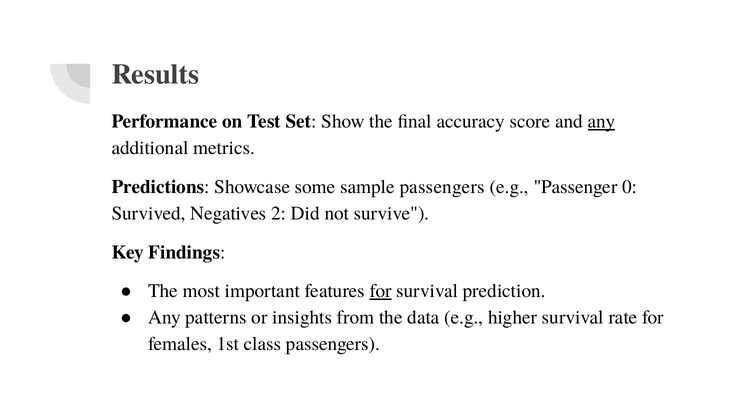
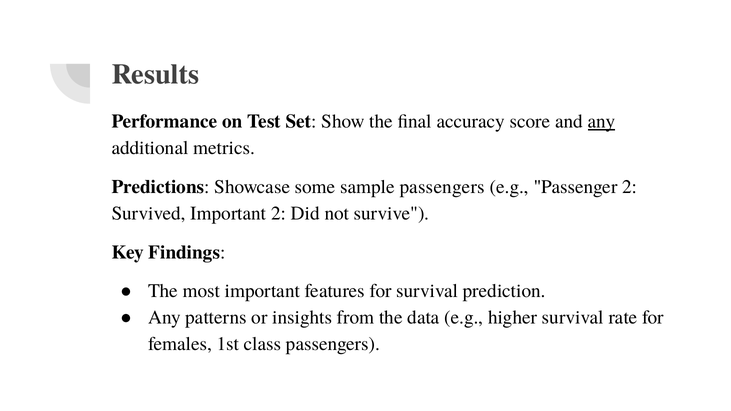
Passenger 0: 0 -> 2 (630, 187)
Survived Negatives: Negatives -> Important (228, 214)
for underline: present -> none (381, 291)
